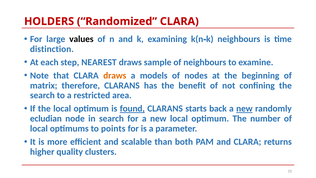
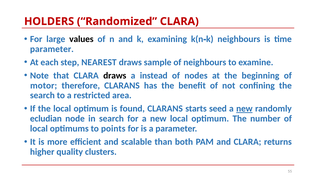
distinction: distinction -> parameter (52, 49)
draws colour: orange -> black (115, 75)
models: models -> instead (154, 75)
matrix: matrix -> motor (44, 85)
found underline: present -> none (132, 109)
back: back -> seed (218, 109)
